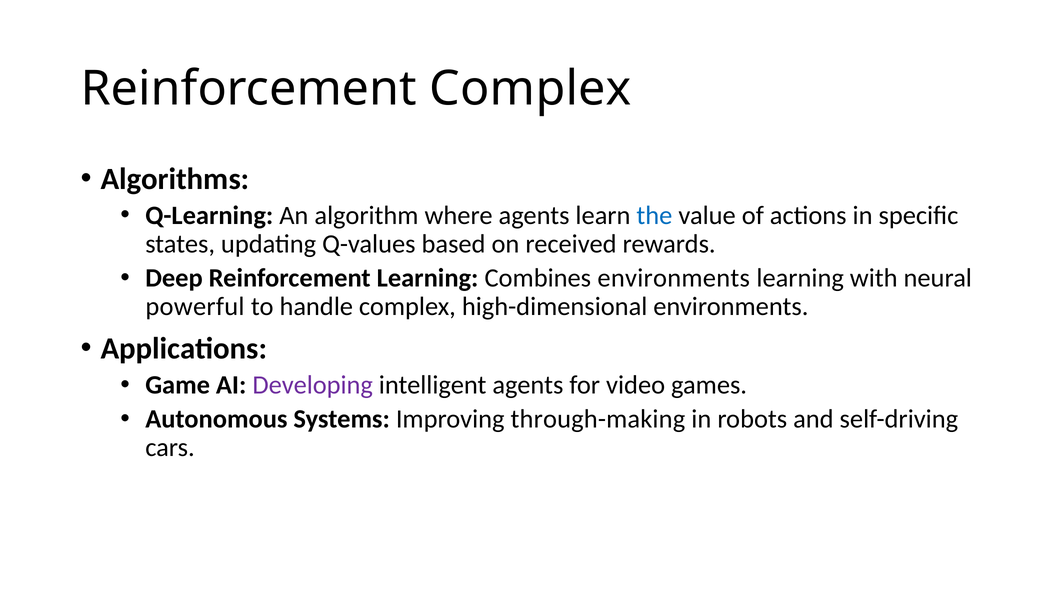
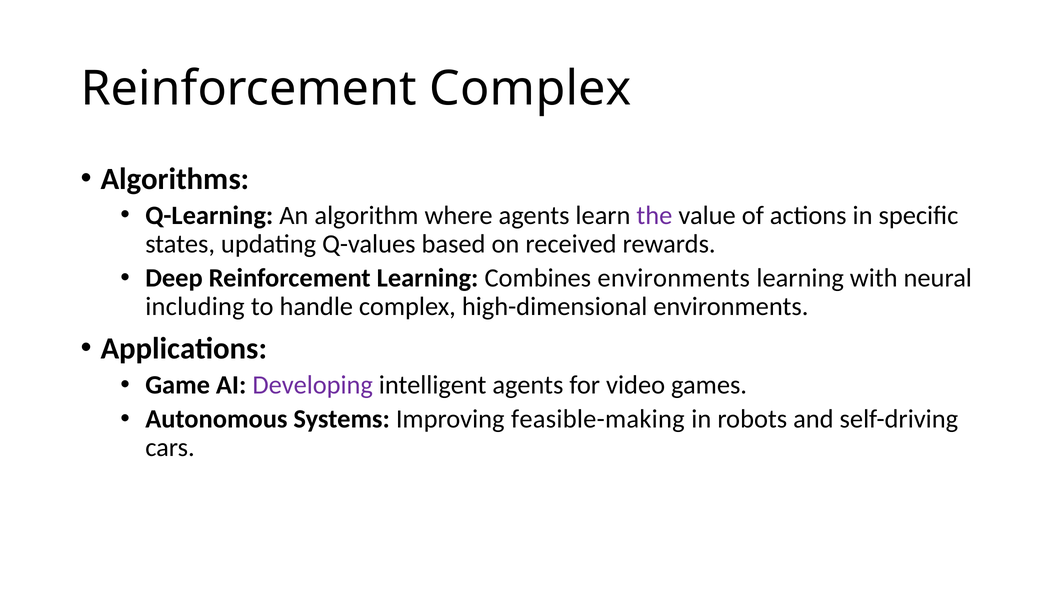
the colour: blue -> purple (654, 216)
powerful: powerful -> including (195, 307)
through-making: through-making -> feasible-making (598, 419)
